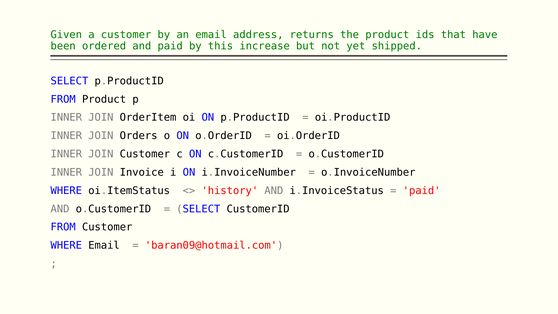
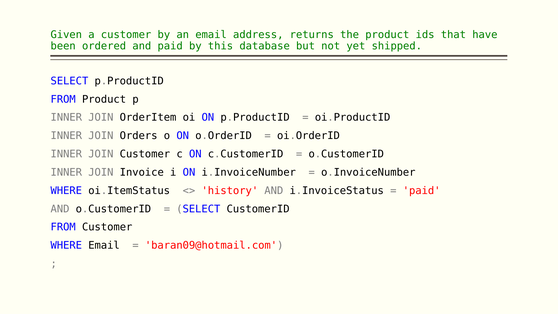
increase: increase -> database (265, 46)
